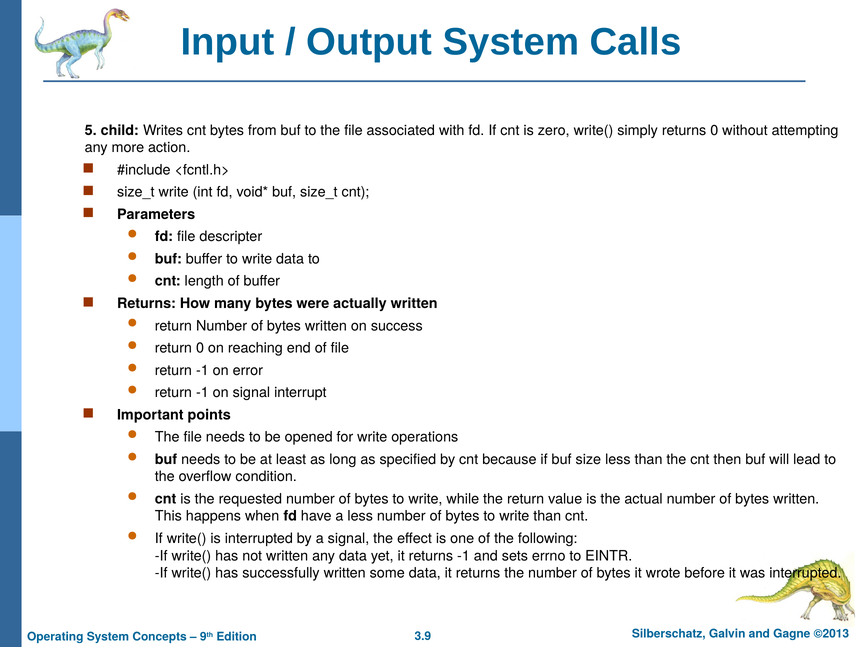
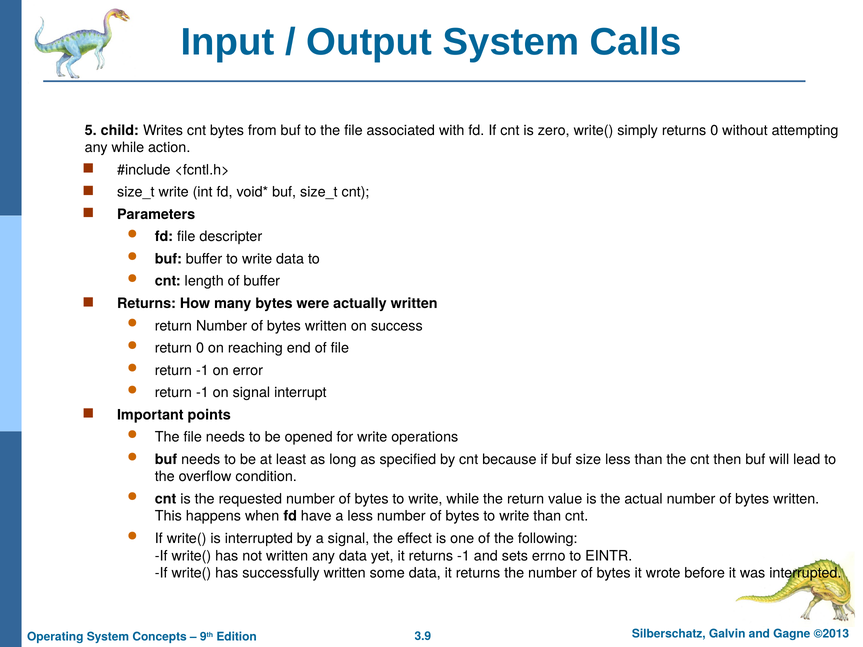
any more: more -> while (128, 148)
